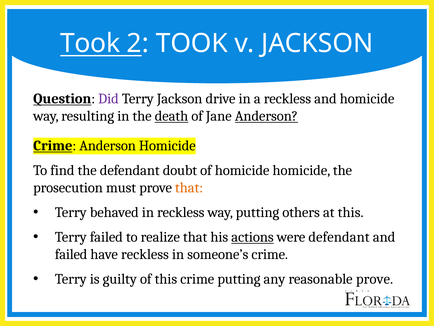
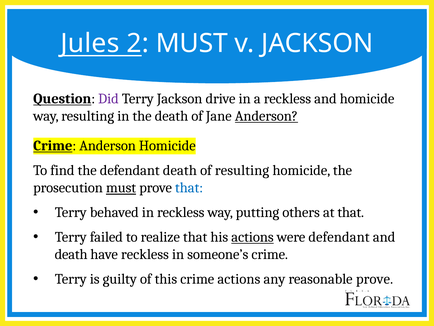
Took: Took -> Jules (90, 43)
2 TOOK: TOOK -> MUST (192, 43)
death underline: present -> none (171, 116)
defendant doubt: doubt -> death (180, 170)
of homicide: homicide -> resulting (242, 170)
must underline: none -> present (121, 188)
that colour: orange -> blue (189, 188)
at this: this -> that (351, 212)
failed: failed -> death (71, 254)
crime putting: putting -> actions (239, 279)
